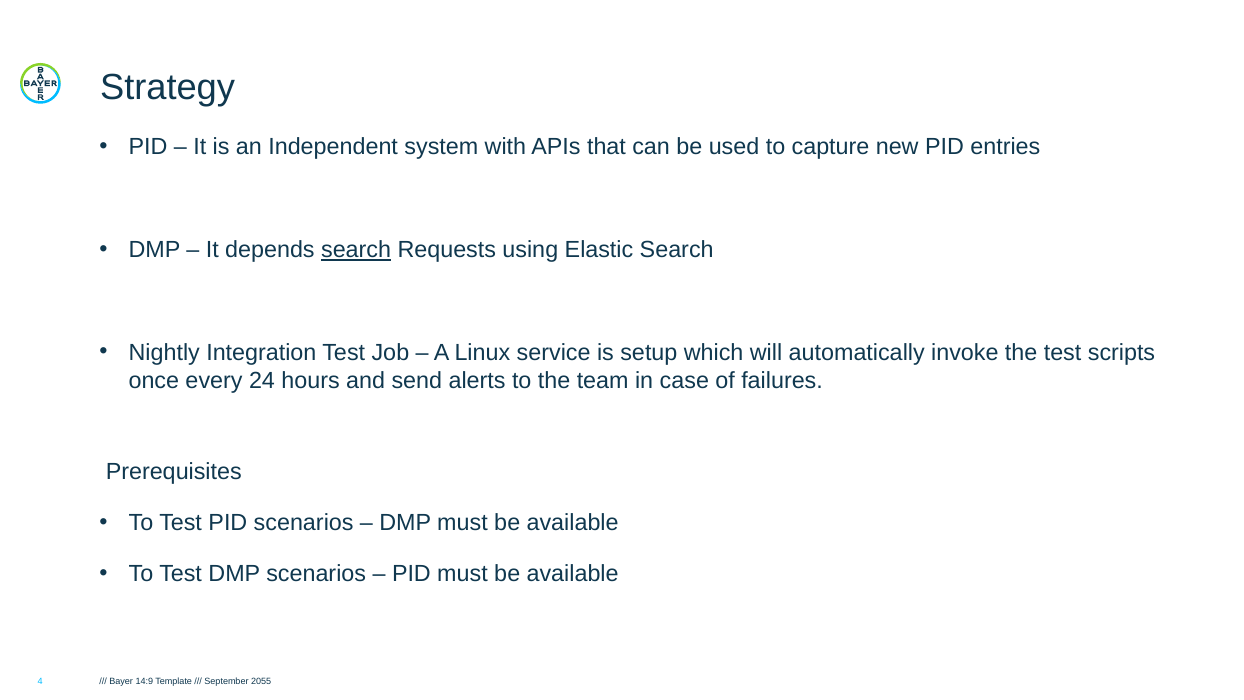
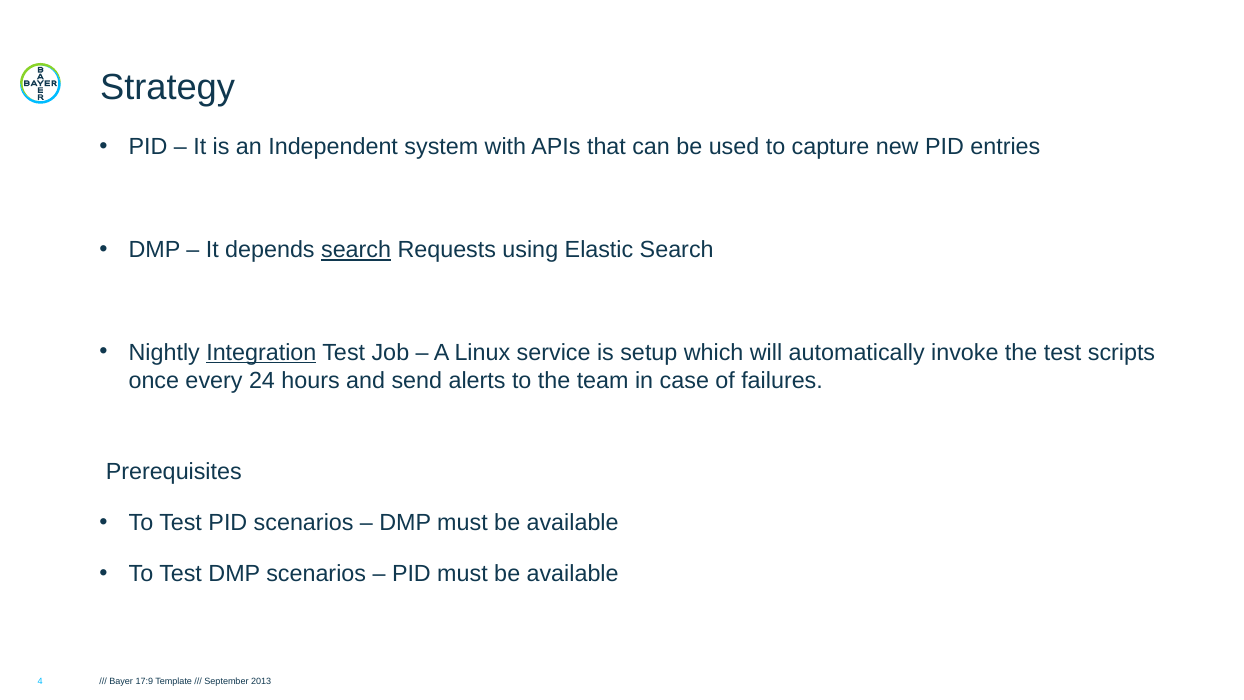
Integration underline: none -> present (261, 352)
14:9: 14:9 -> 17:9 (144, 681)
2055: 2055 -> 2013 (261, 681)
